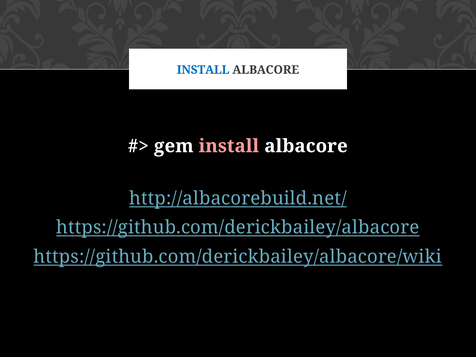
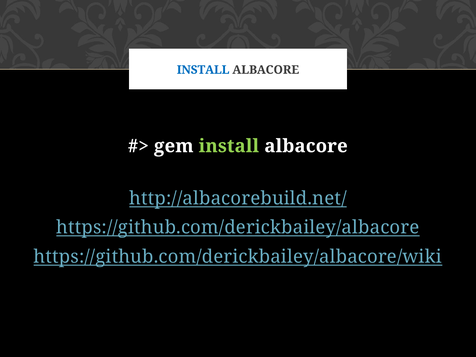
install colour: pink -> light green (229, 146)
